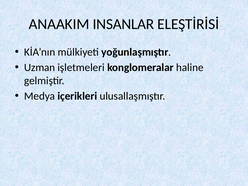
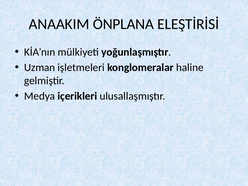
INSANLAR: INSANLAR -> ÖNPLANA (123, 24)
